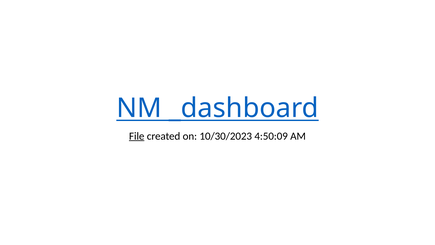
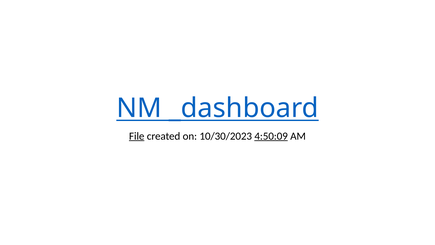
4:50:09 underline: none -> present (271, 136)
